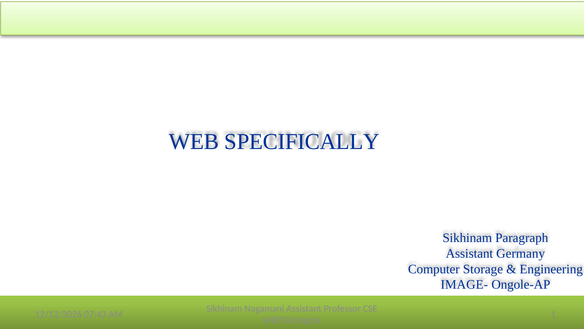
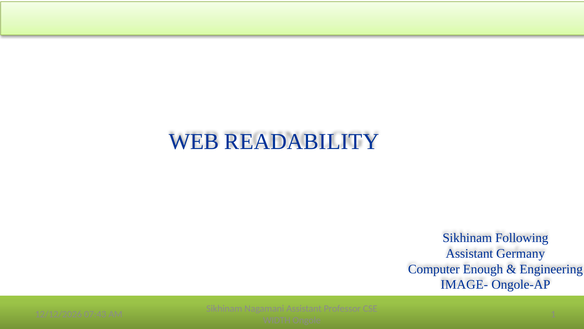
SPECIFICALLY: SPECIFICALLY -> READABILITY (302, 141)
Paragraph: Paragraph -> Following (522, 238)
Storage: Storage -> Enough (483, 269)
